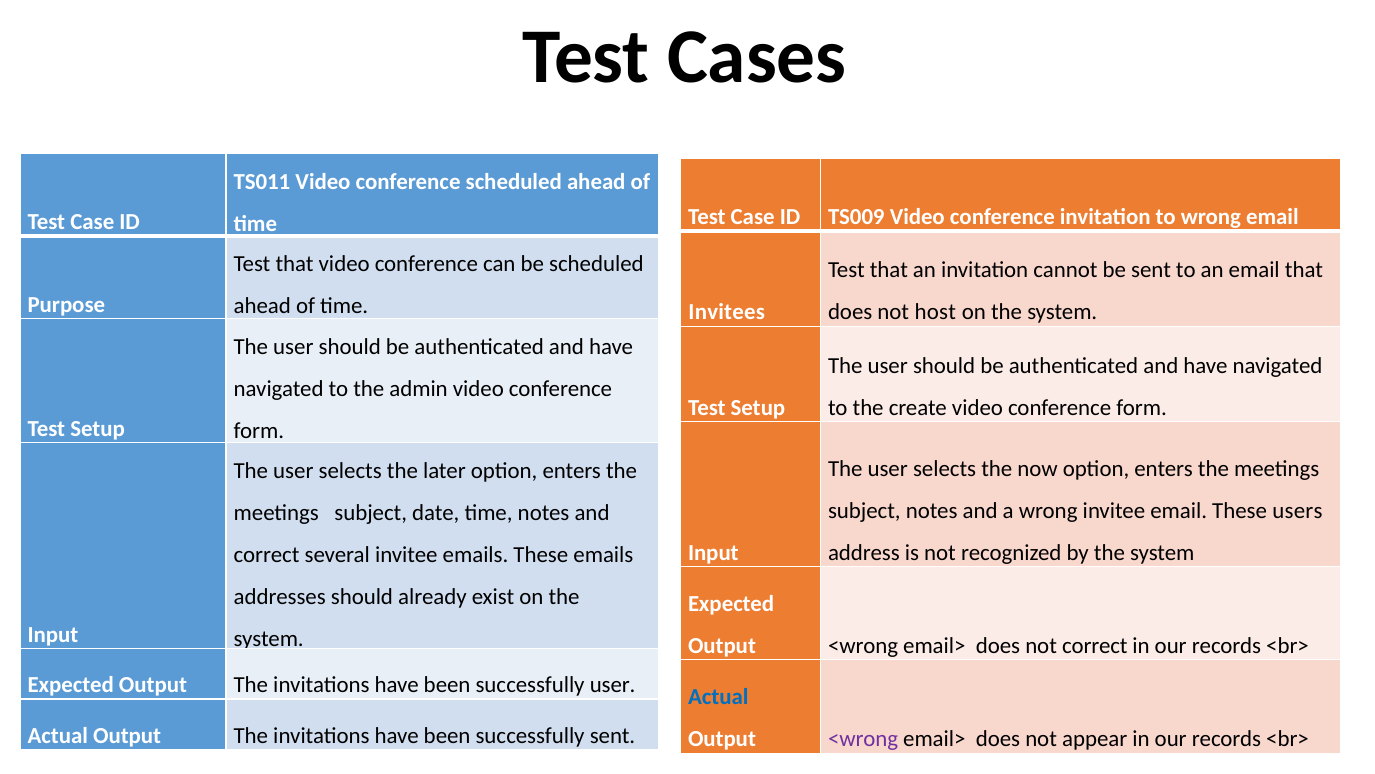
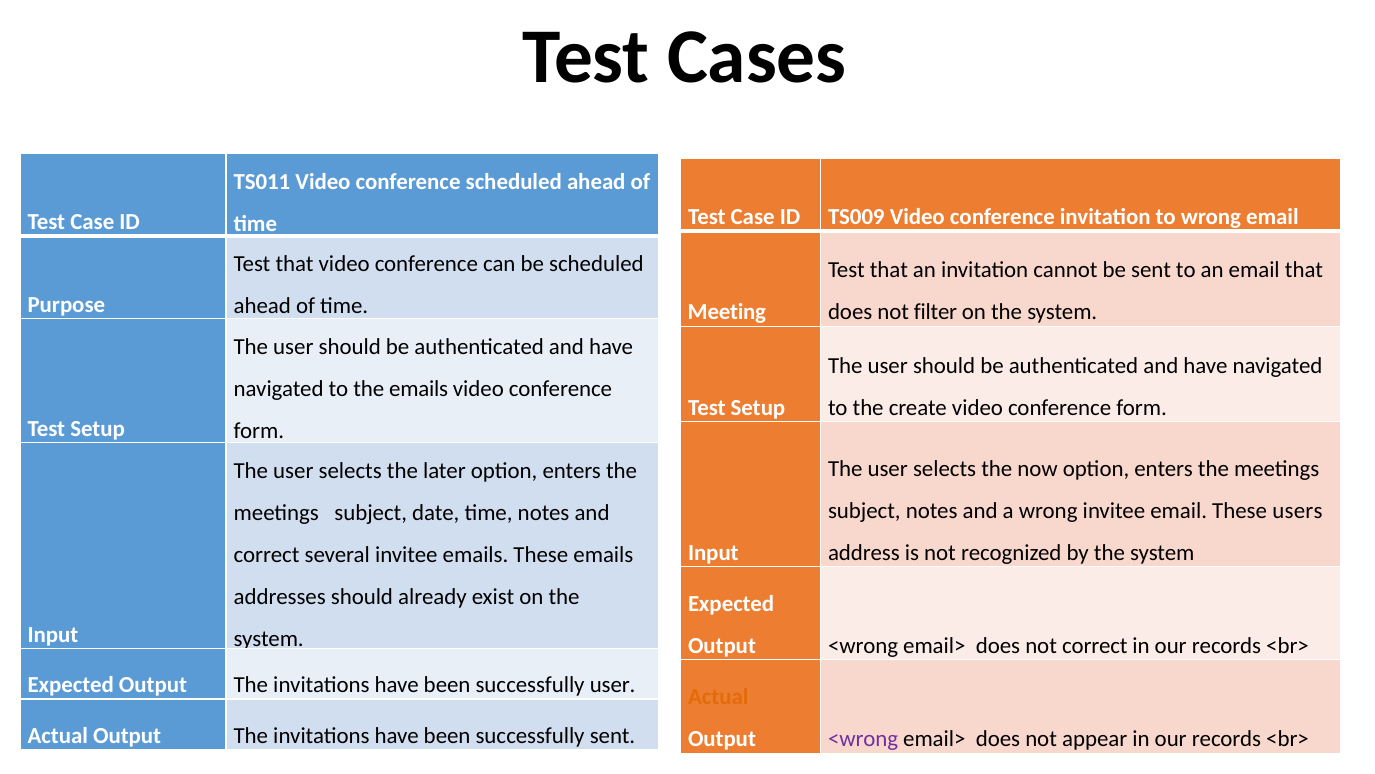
Invitees: Invitees -> Meeting (727, 312)
host: host -> filter (936, 312)
the admin: admin -> emails (419, 389)
Actual colour: blue -> orange (718, 697)
